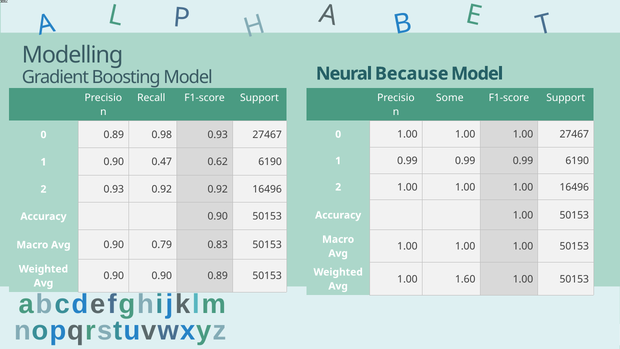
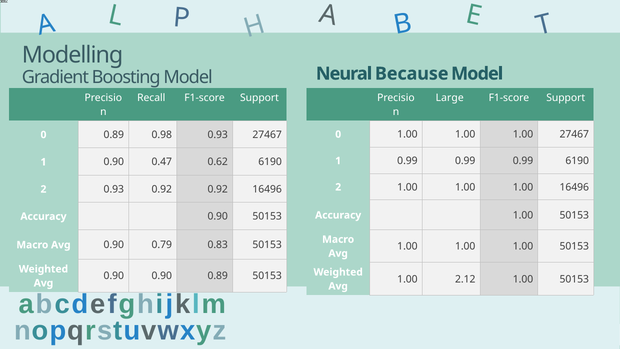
Some: Some -> Large (450, 98)
1.60: 1.60 -> 2.12 (465, 279)
